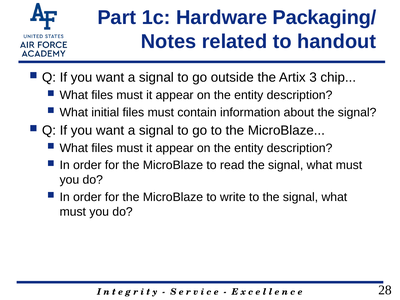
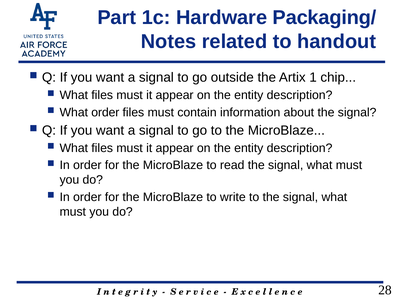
3: 3 -> 1 (313, 78)
What initial: initial -> order (105, 112)
